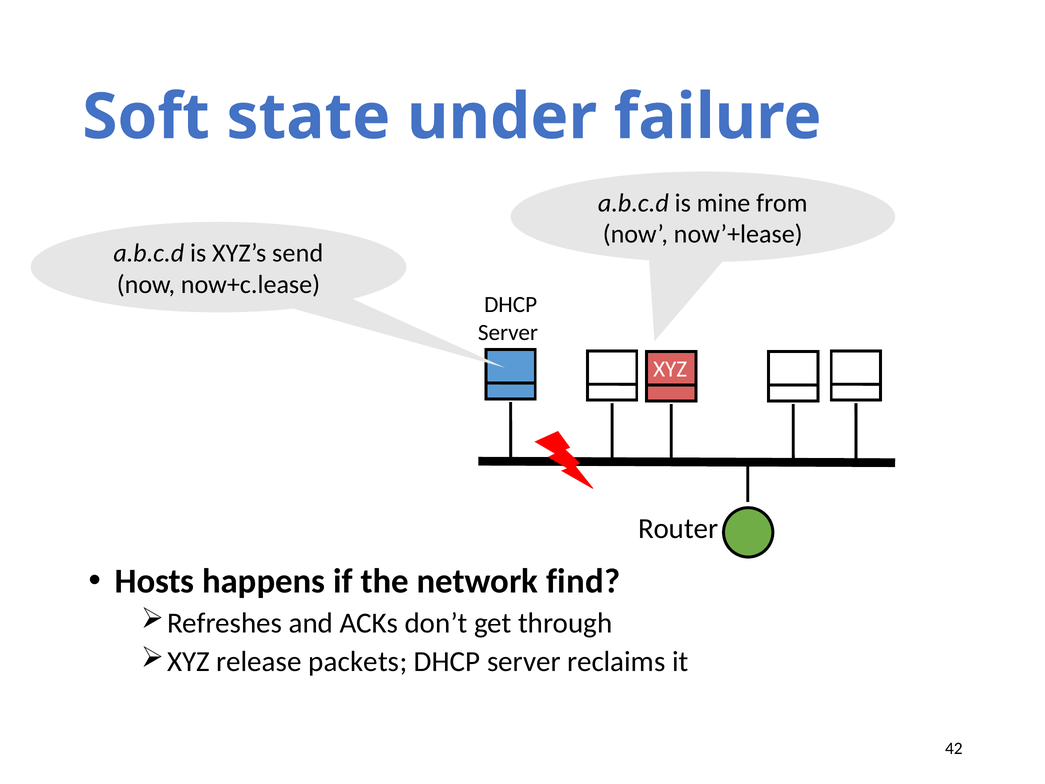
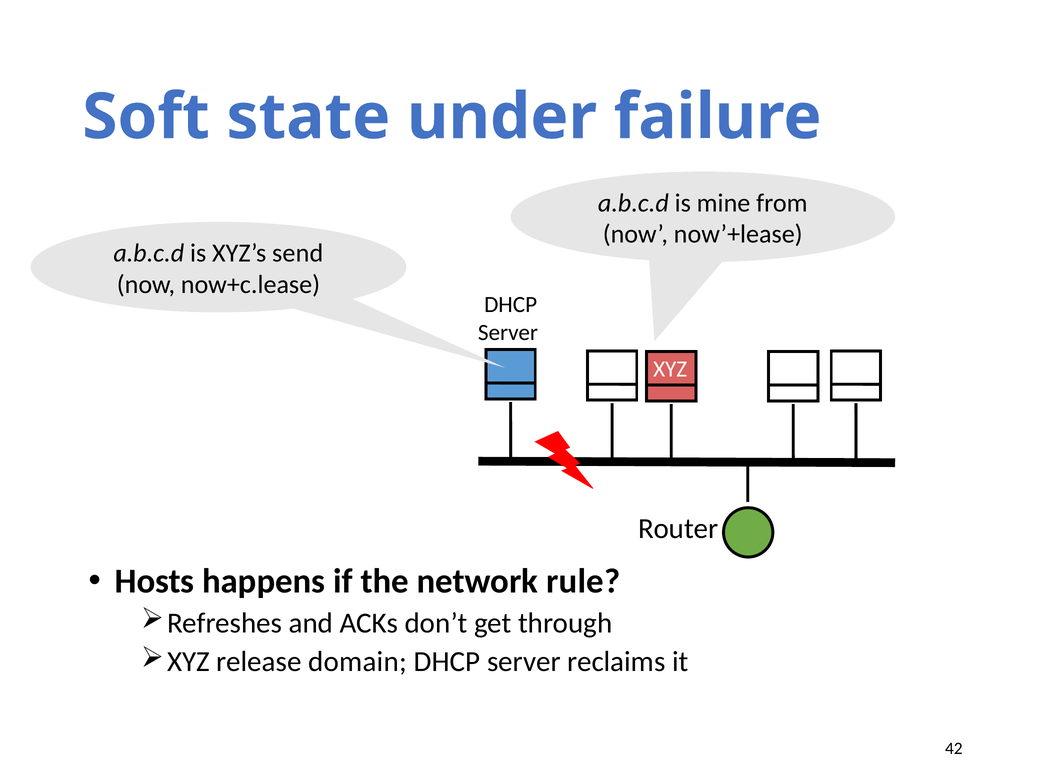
find: find -> rule (583, 581)
packets: packets -> domain (358, 662)
